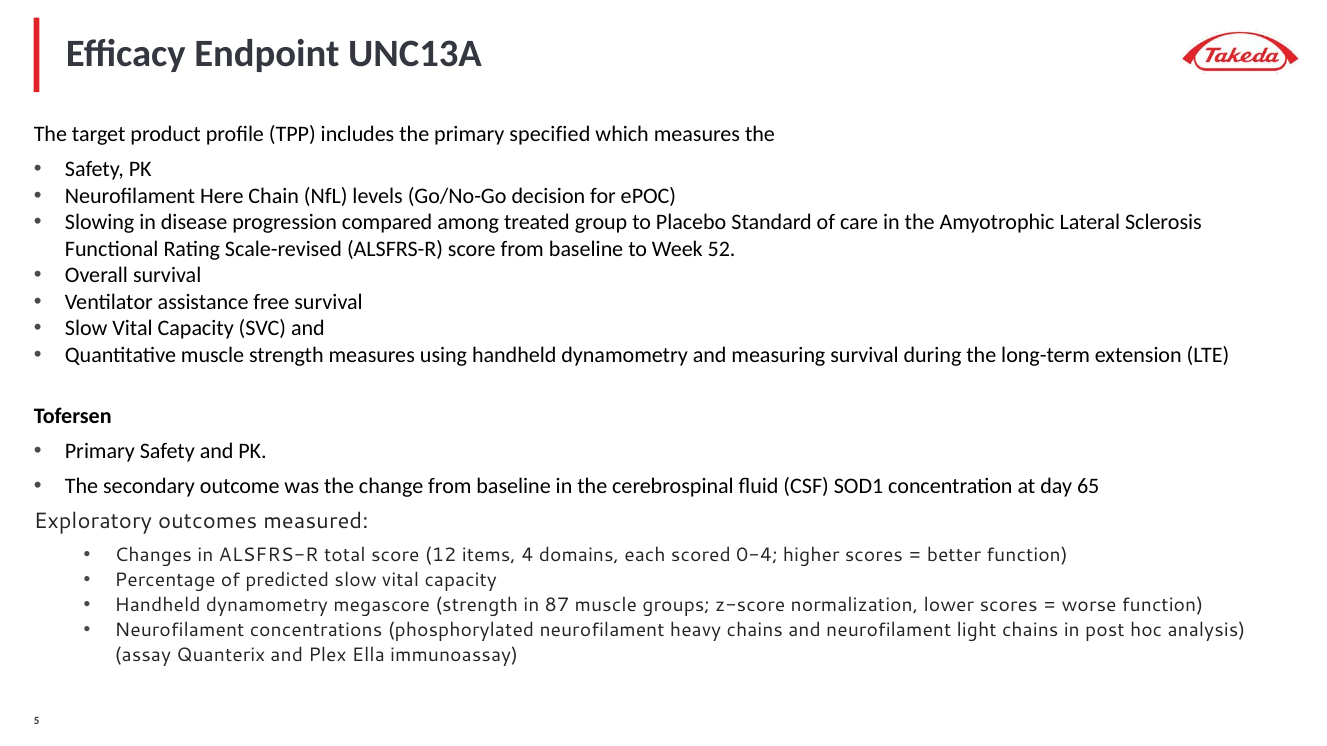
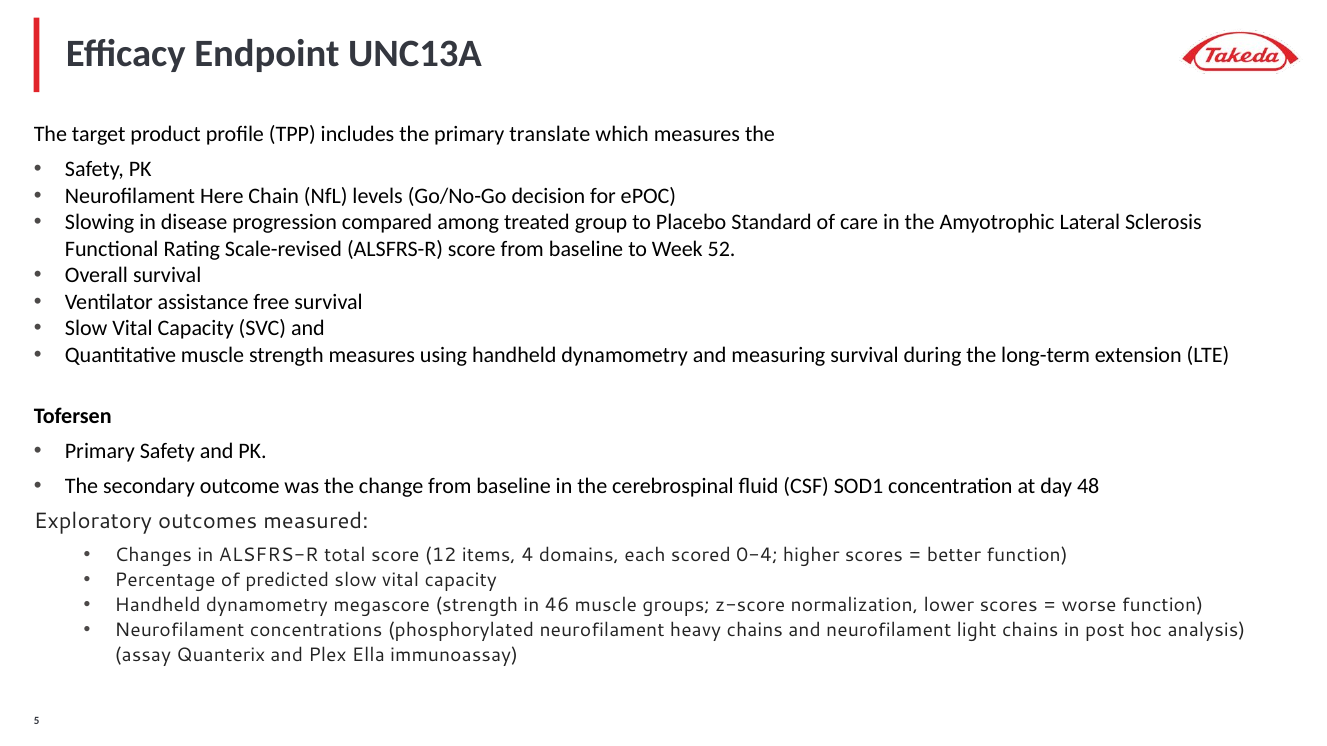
specified: specified -> translate (550, 135)
65: 65 -> 48 (1088, 486)
87: 87 -> 46 (557, 606)
